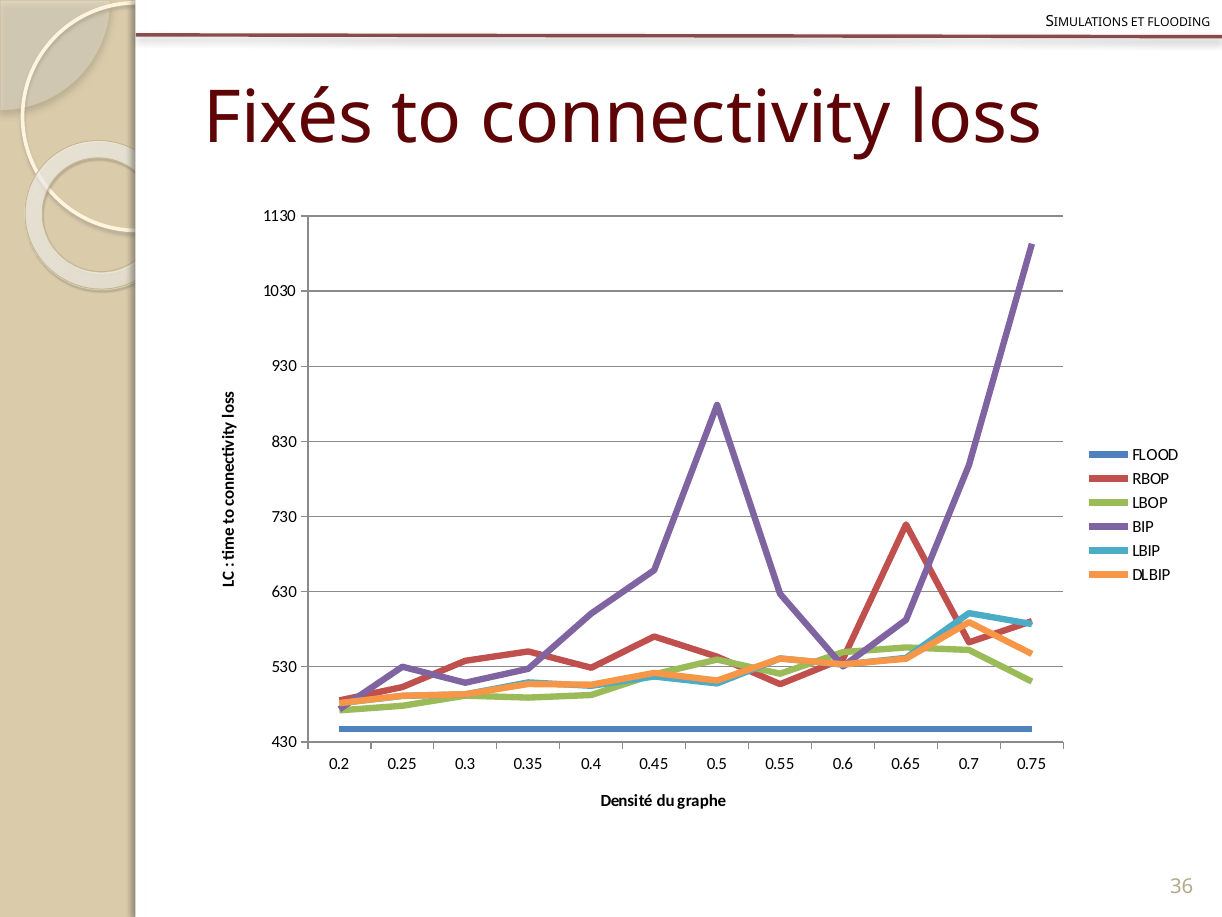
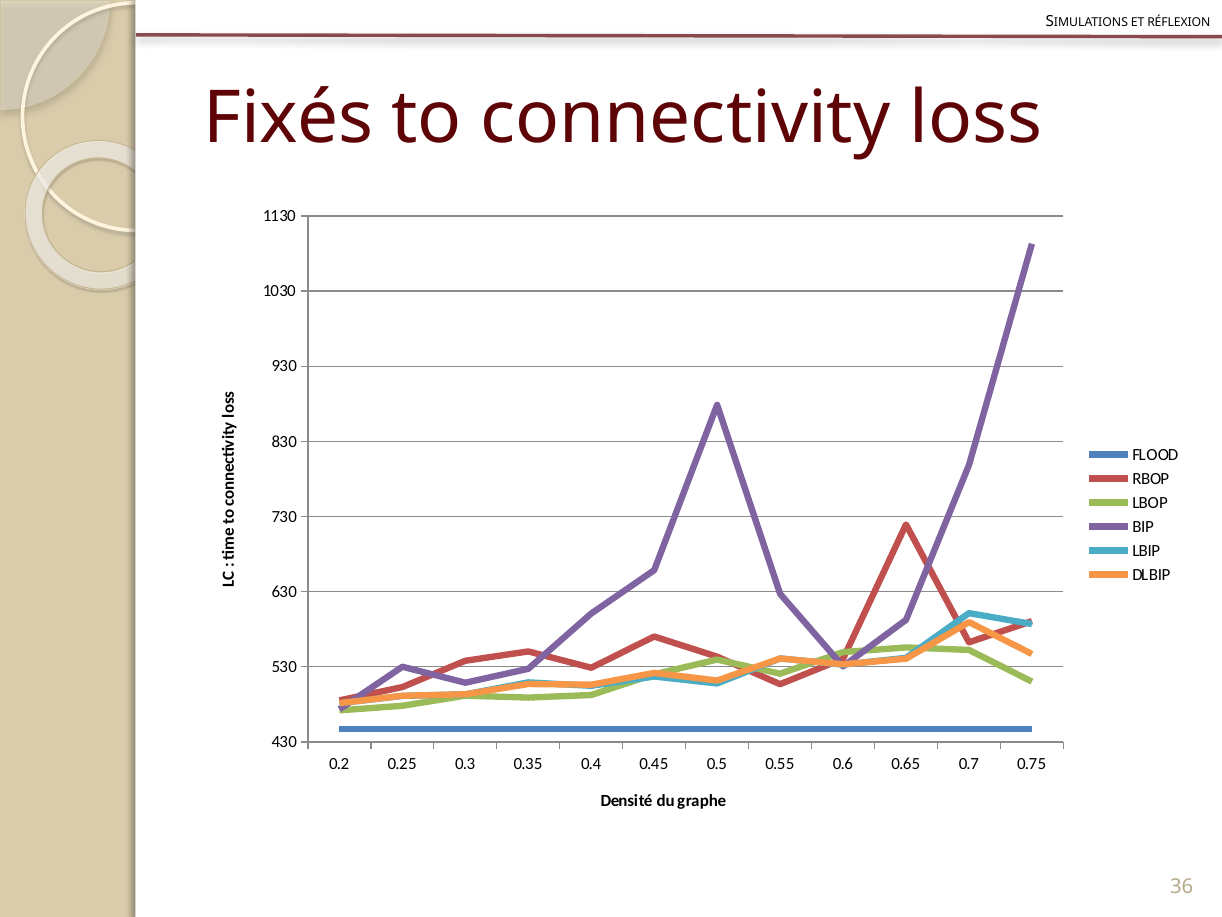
FLOODING: FLOODING -> RÉFLEXION (1179, 22)
